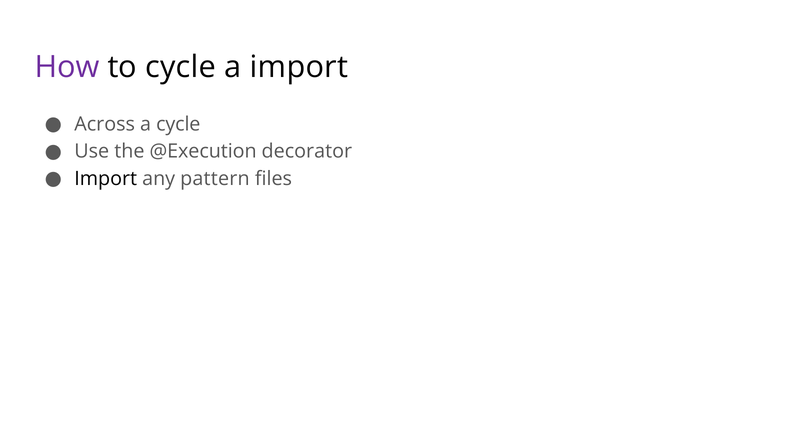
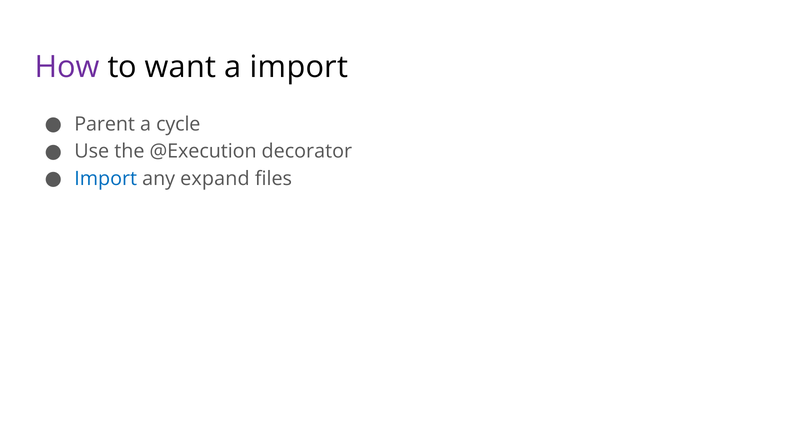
to cycle: cycle -> want (181, 67)
Across: Across -> Parent (105, 124)
Import colour: black -> blue (106, 179)
pattern: pattern -> expand (215, 179)
